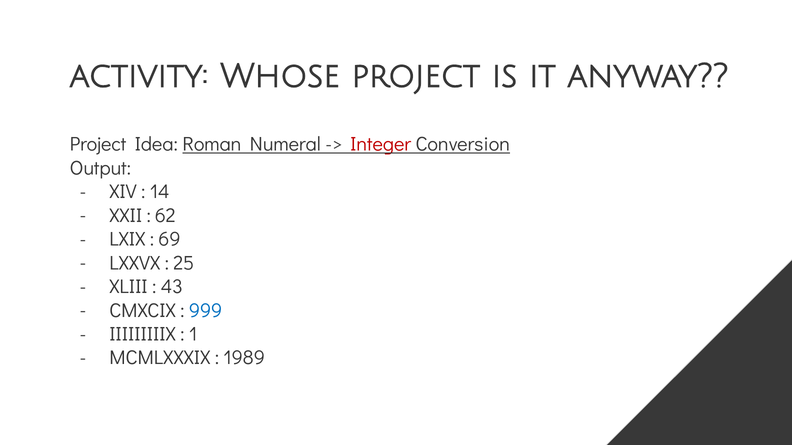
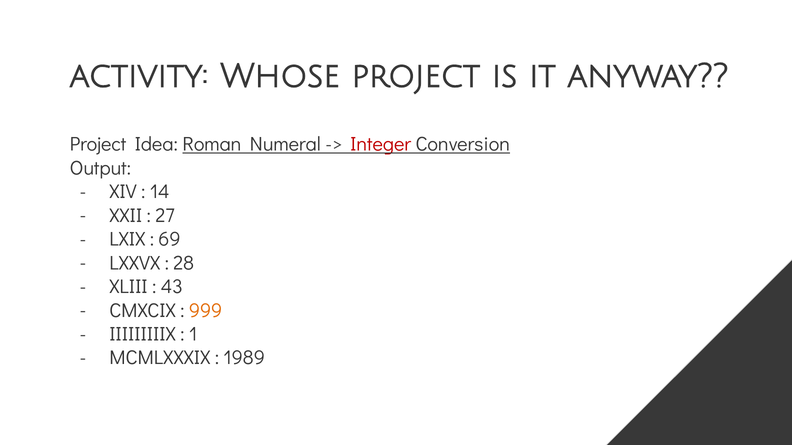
62: 62 -> 27 (165, 216)
25: 25 -> 28 (184, 263)
999 colour: blue -> orange (206, 311)
